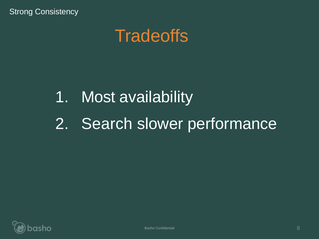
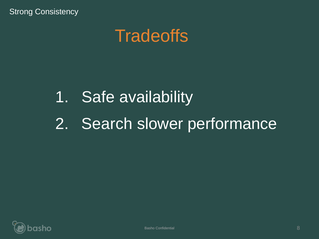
Most: Most -> Safe (98, 97)
